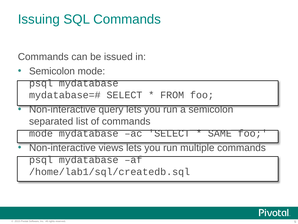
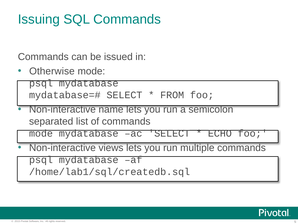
Semicolon: Semicolon -> Otherwise (52, 71)
query: query -> name (111, 109)
SAME: SAME -> ECHO (220, 133)
